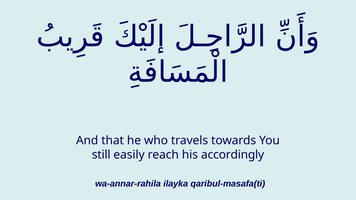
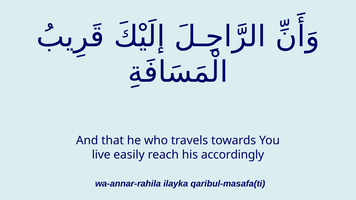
still: still -> live (101, 155)
